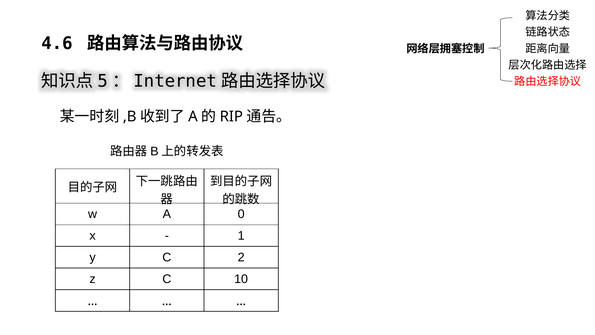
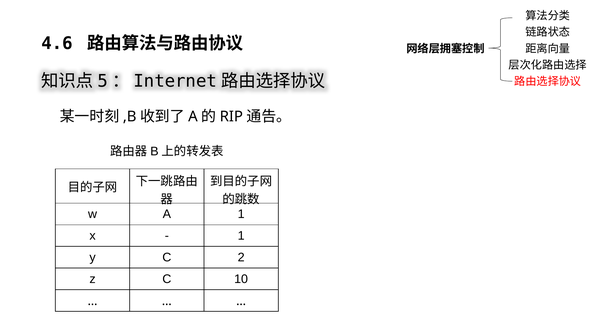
A 0: 0 -> 1 (241, 214)
